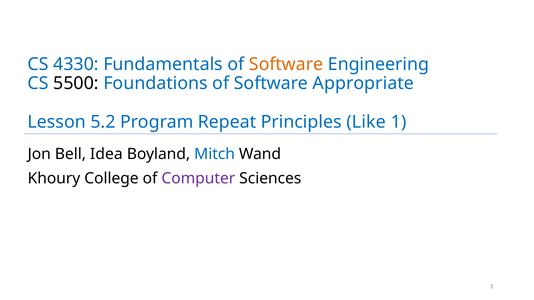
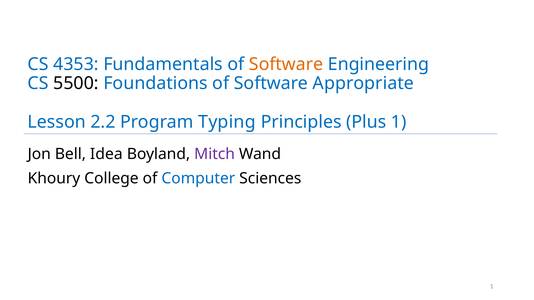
4330: 4330 -> 4353 (76, 64)
5.2: 5.2 -> 2.2 (103, 122)
Repeat: Repeat -> Typing (227, 122)
Like: Like -> Plus (366, 122)
Mitch colour: blue -> purple (215, 154)
Computer colour: purple -> blue (198, 179)
